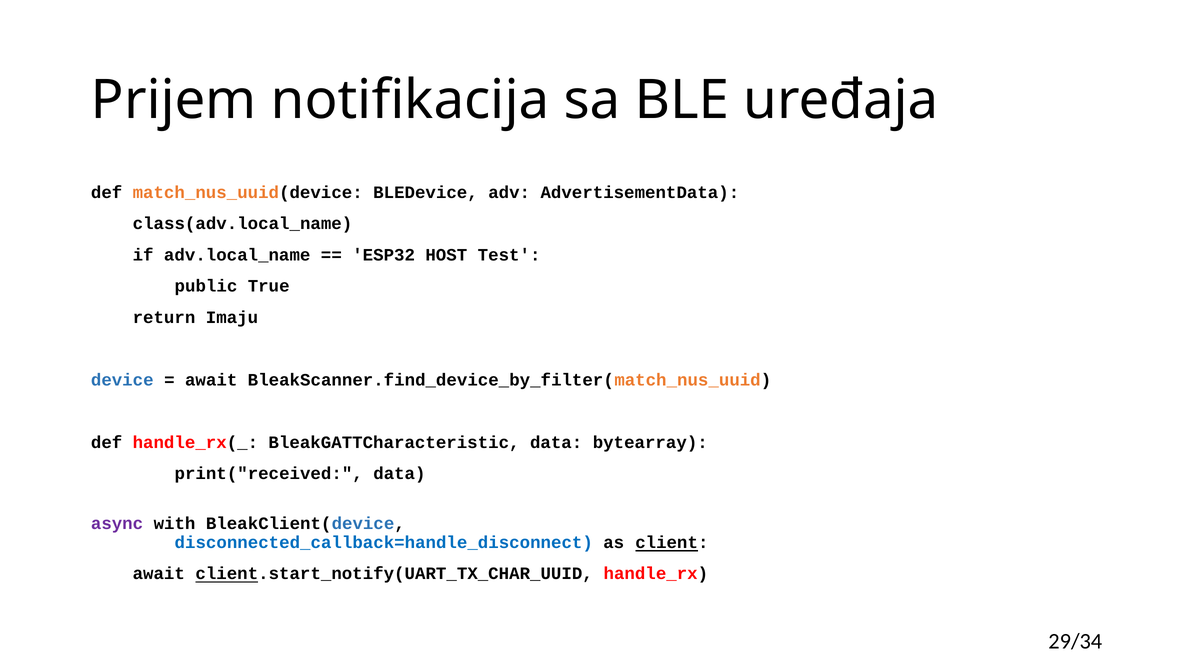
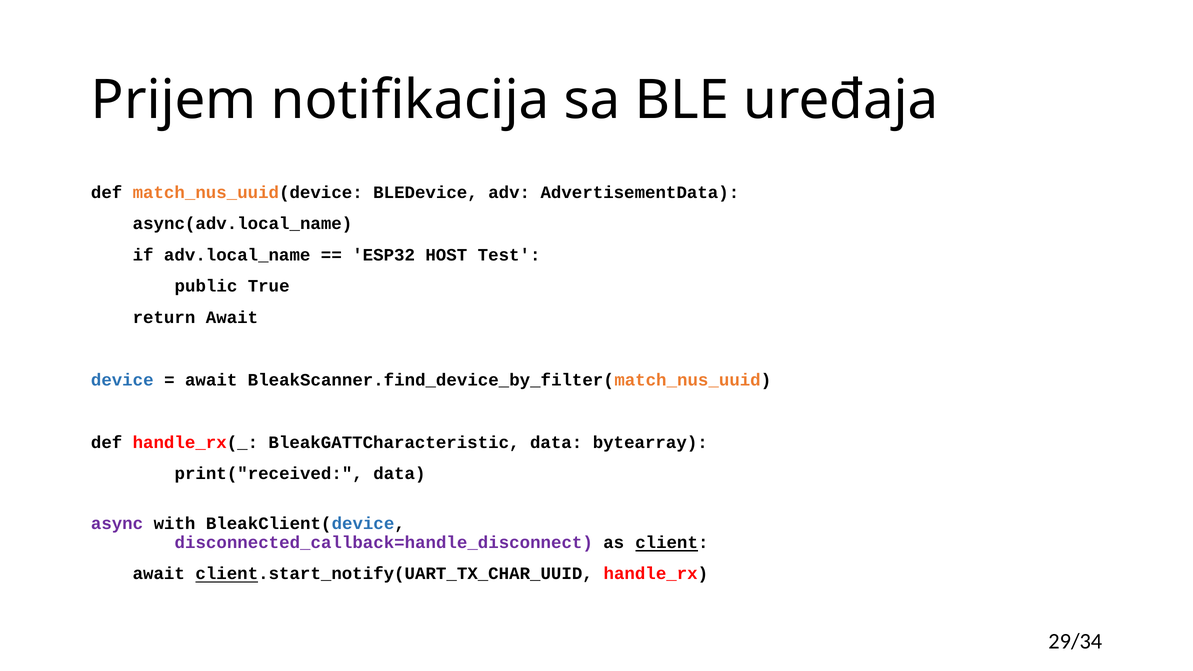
class(adv.local_name: class(adv.local_name -> async(adv.local_name (242, 224)
return Imaju: Imaju -> Await (232, 317)
disconnected_callback=handle_disconnect colour: blue -> purple (384, 542)
